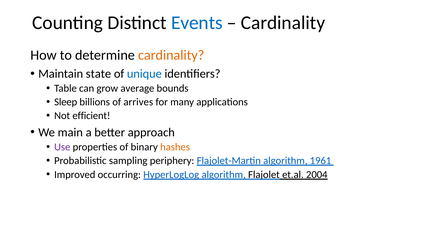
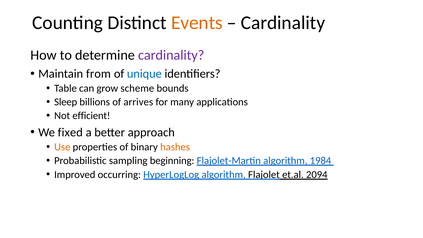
Events colour: blue -> orange (197, 23)
cardinality colour: orange -> purple (171, 55)
state: state -> from (98, 74)
average: average -> scheme (137, 88)
main: main -> fixed (70, 132)
Use colour: purple -> orange (62, 147)
periphery: periphery -> beginning (172, 161)
1961: 1961 -> 1984 (321, 161)
2004: 2004 -> 2094 (317, 175)
